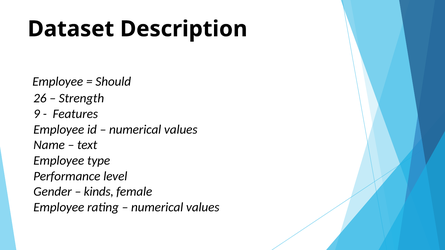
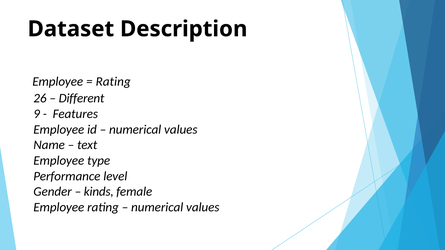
Should: Should -> Rating (113, 82)
Strength: Strength -> Different (82, 98)
